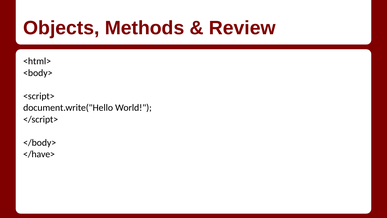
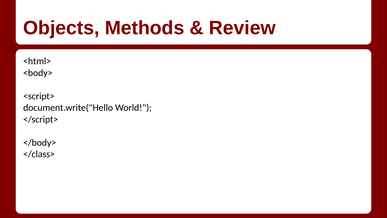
</have>: </have> -> </class> (39, 154)
